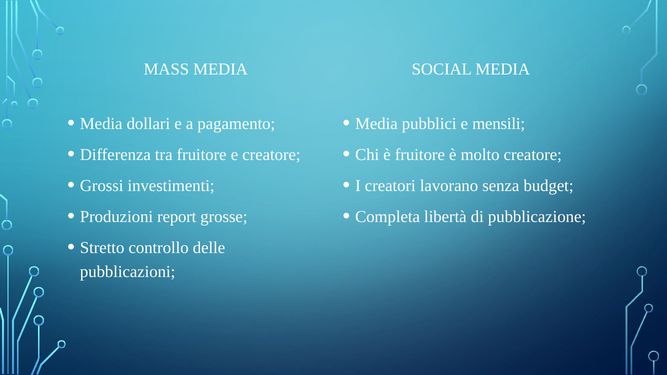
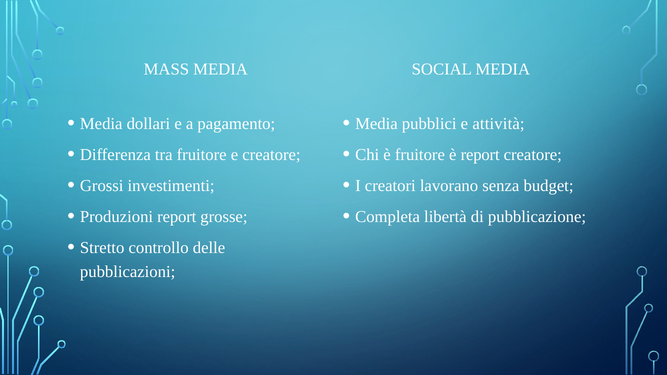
mensili: mensili -> attività (499, 124)
è molto: molto -> report (480, 155)
